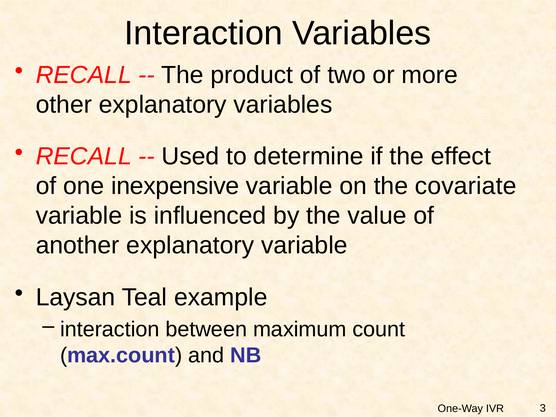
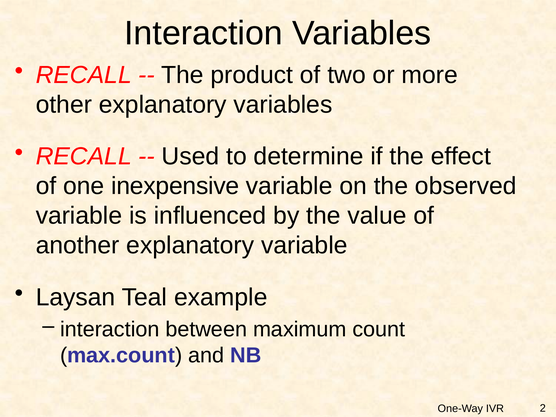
covariate: covariate -> observed (466, 186)
3: 3 -> 2 (543, 408)
